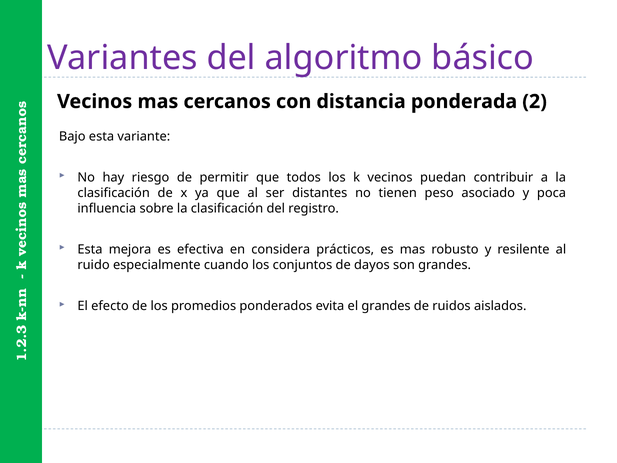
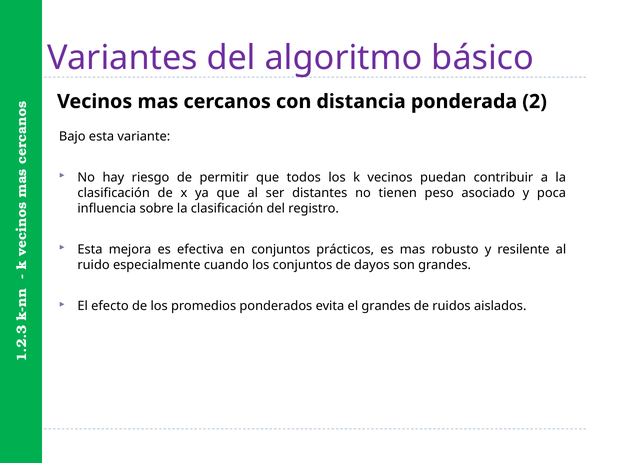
en considera: considera -> conjuntos (281, 249)
